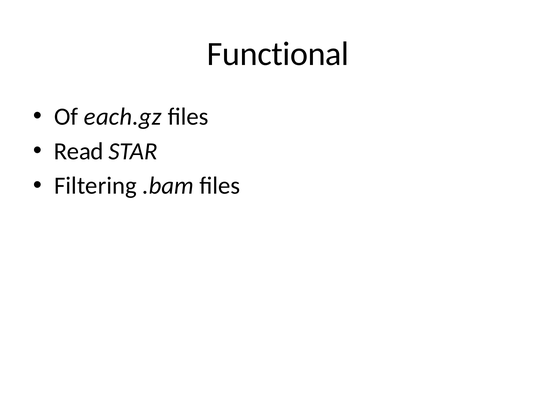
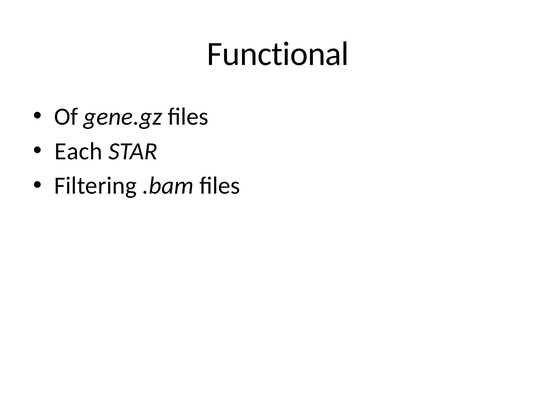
each.gz: each.gz -> gene.gz (123, 117)
Read: Read -> Each (78, 151)
